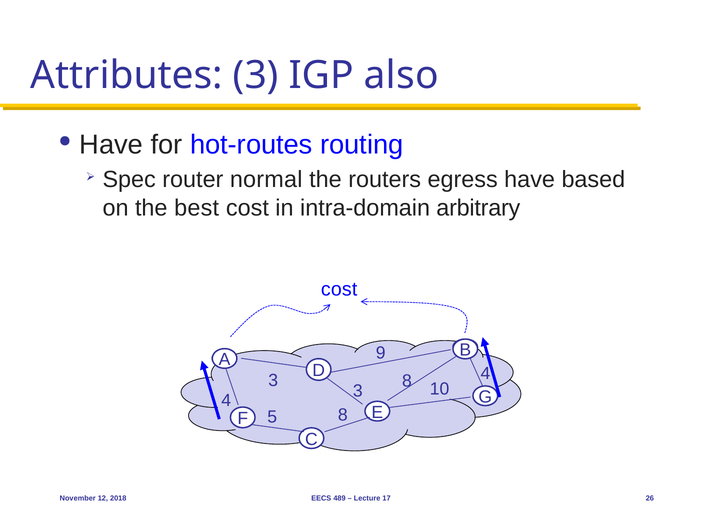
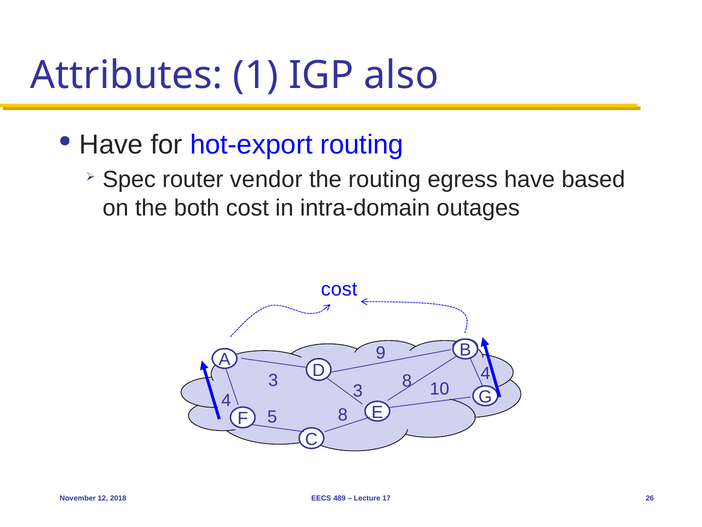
Attributes 3: 3 -> 1 (256, 75)
hot-routes: hot-routes -> hot-export (251, 145)
normal: normal -> vendor (266, 180)
the routers: routers -> routing (385, 180)
best: best -> both (197, 208)
arbitrary: arbitrary -> outages (478, 208)
